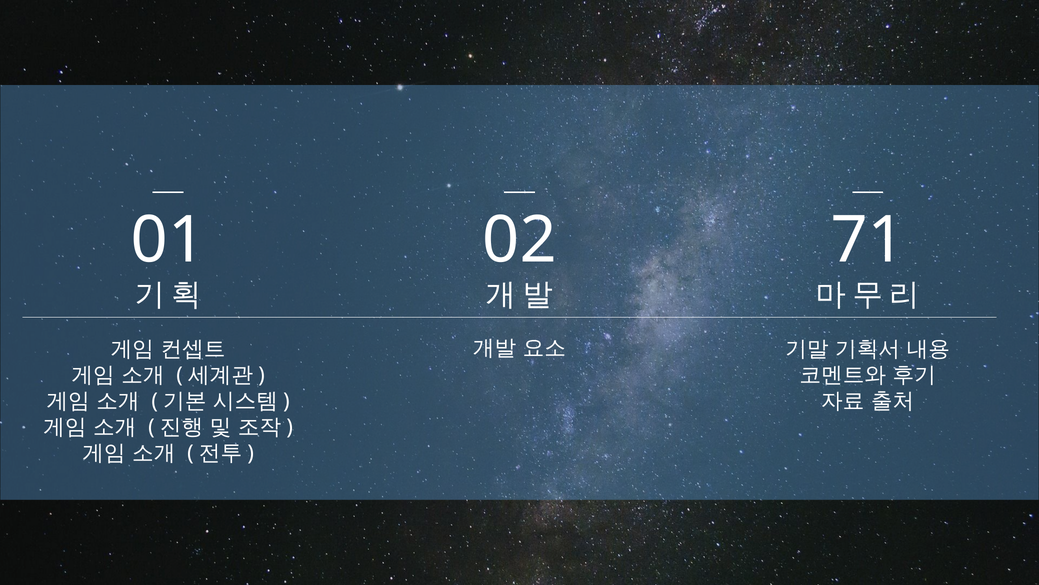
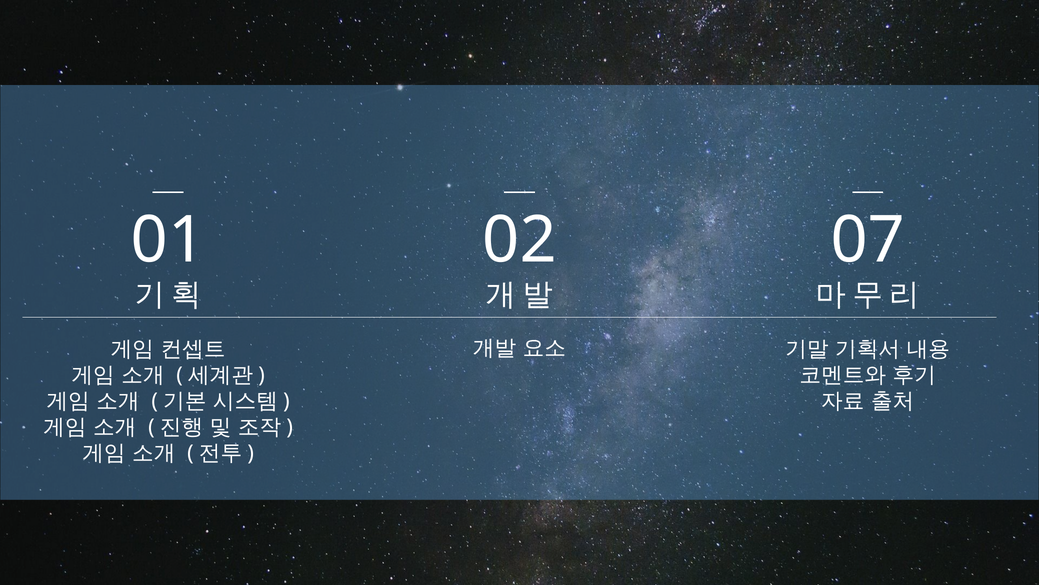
71: 71 -> 07 (868, 240)
